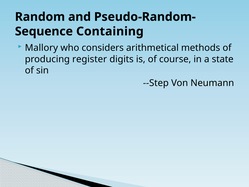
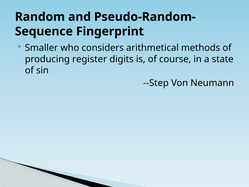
Containing: Containing -> Fingerprint (110, 31)
Mallory: Mallory -> Smaller (41, 48)
